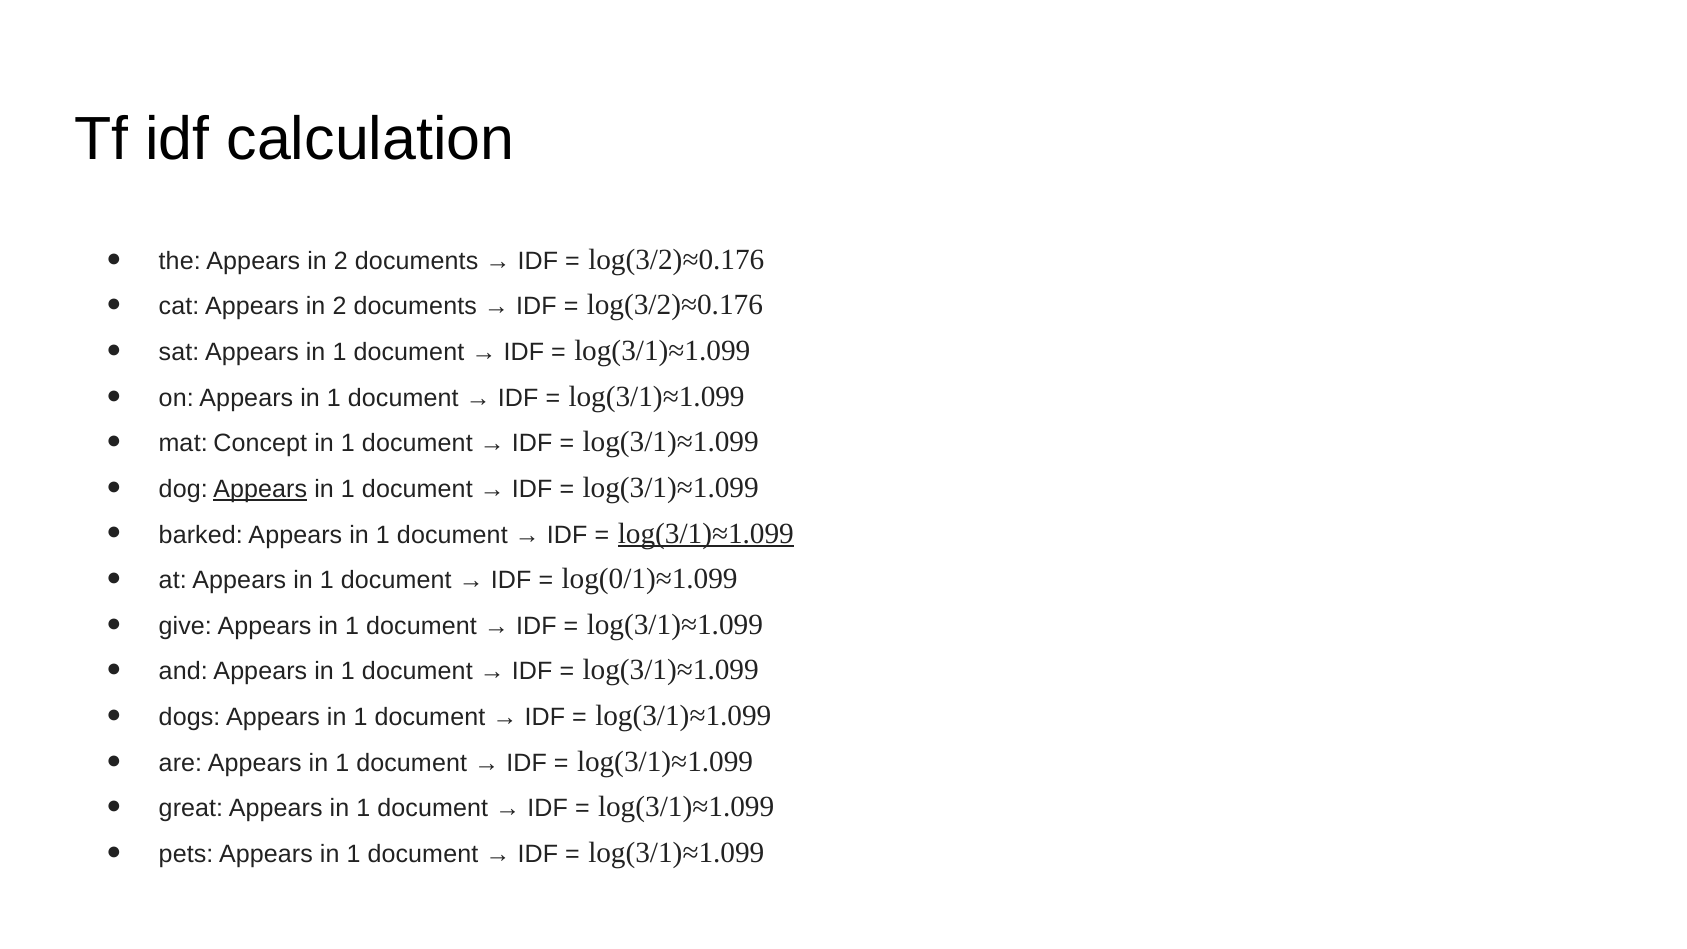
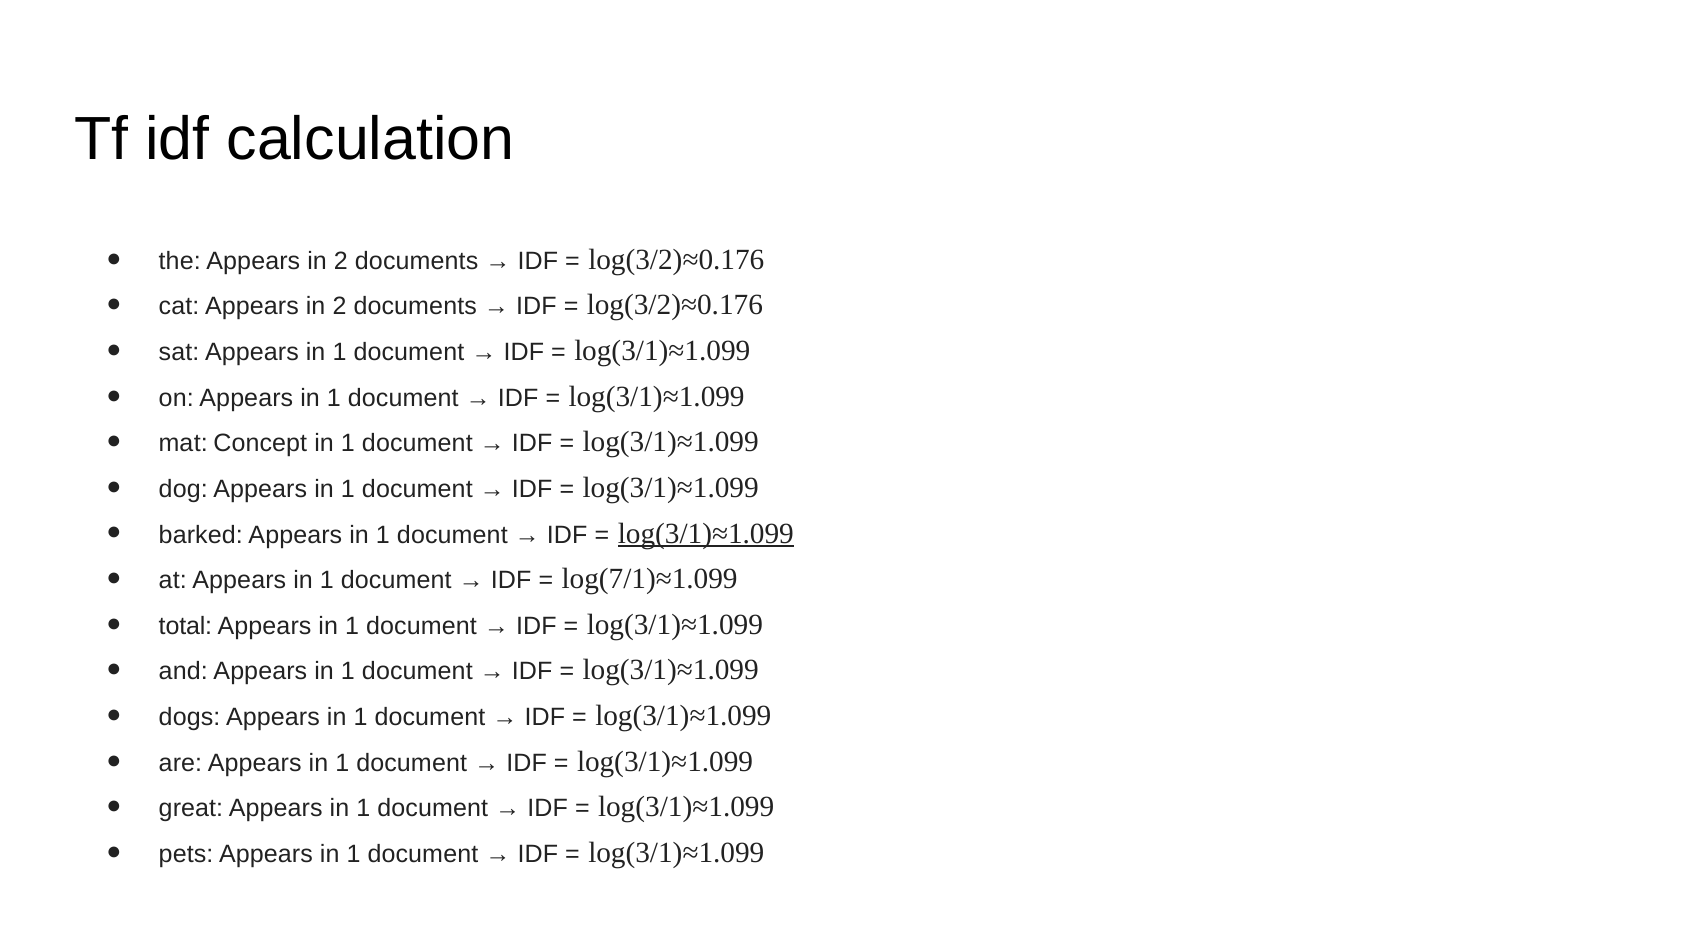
Appears underline: present -> none (260, 489)
log(0/1)≈1.099: log(0/1)≈1.099 -> log(7/1)≈1.099 (650, 579)
give: give -> total (185, 626)
